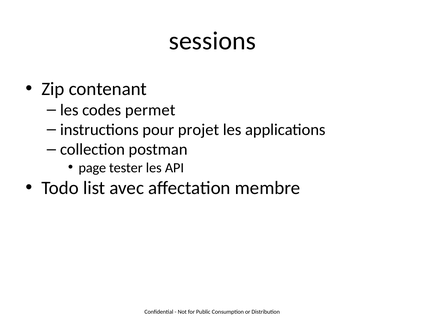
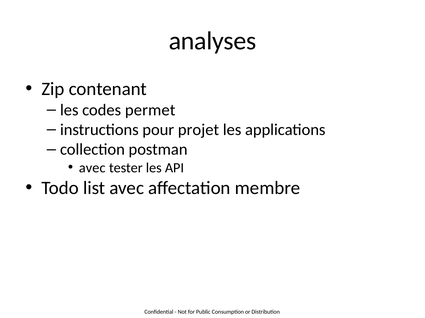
sessions: sessions -> analyses (213, 41)
page: page -> avec (92, 168)
